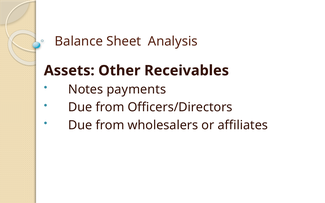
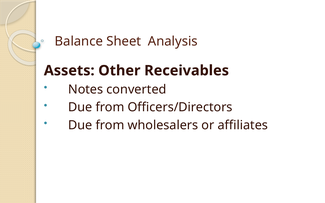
payments: payments -> converted (136, 89)
